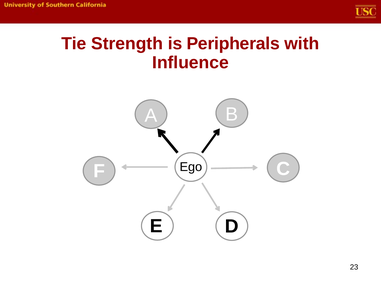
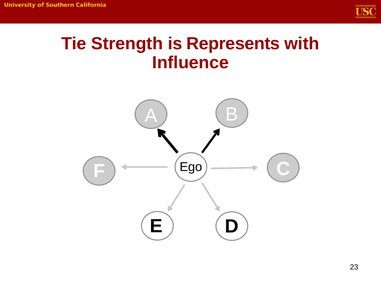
Peripherals: Peripherals -> Represents (233, 44)
